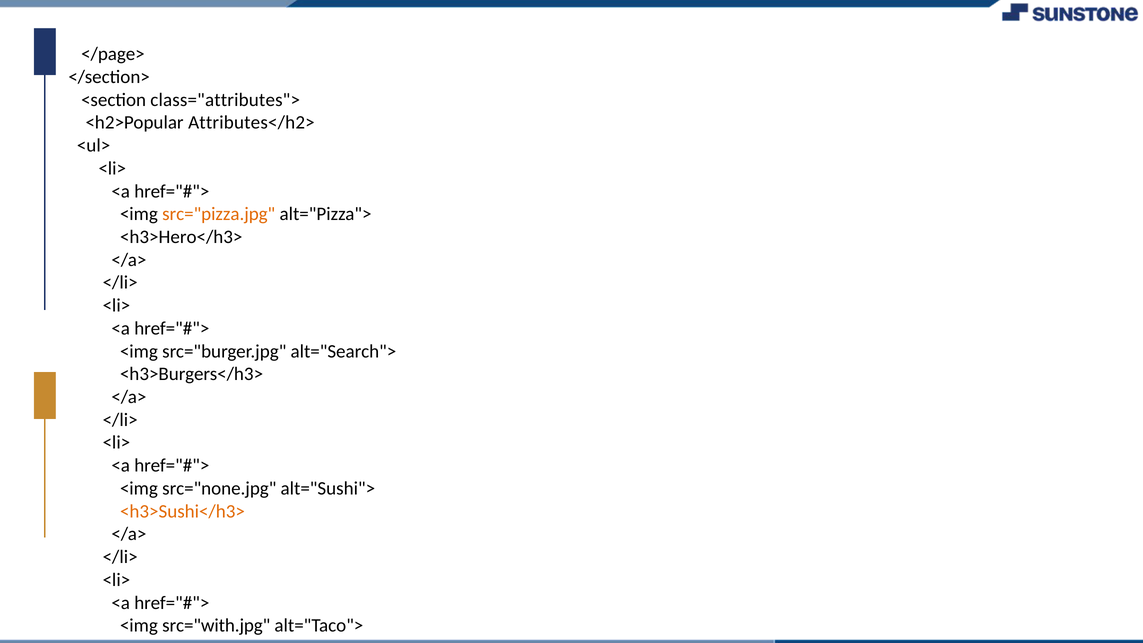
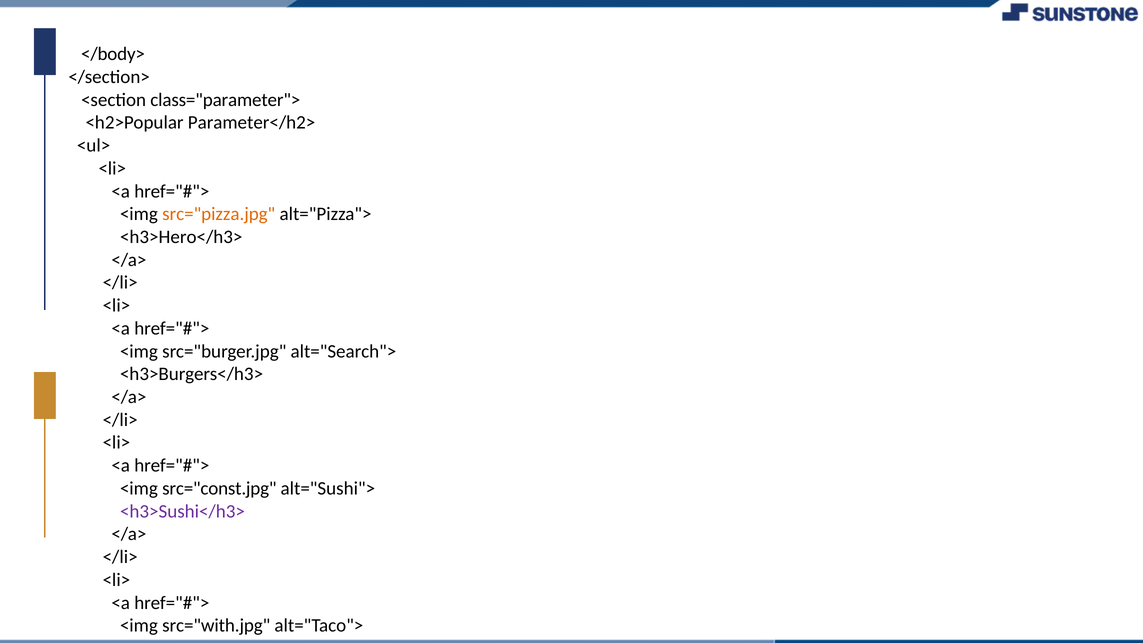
</page>: </page> -> </body> (113, 54)
class="attributes">: class="attributes"> -> class="parameter"> (225, 100)
Attributes</h2>: Attributes</h2> -> Parameter</h2> (252, 123)
src="none.jpg: src="none.jpg -> src="const.jpg (219, 488)
<h3>Sushi</h3> colour: orange -> purple (182, 511)
